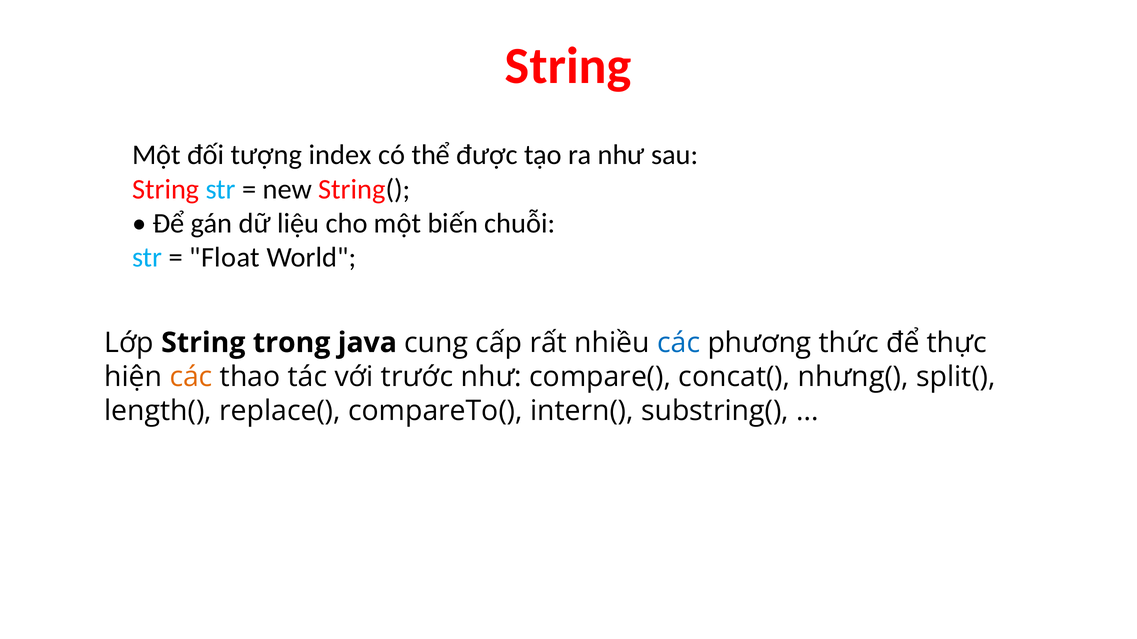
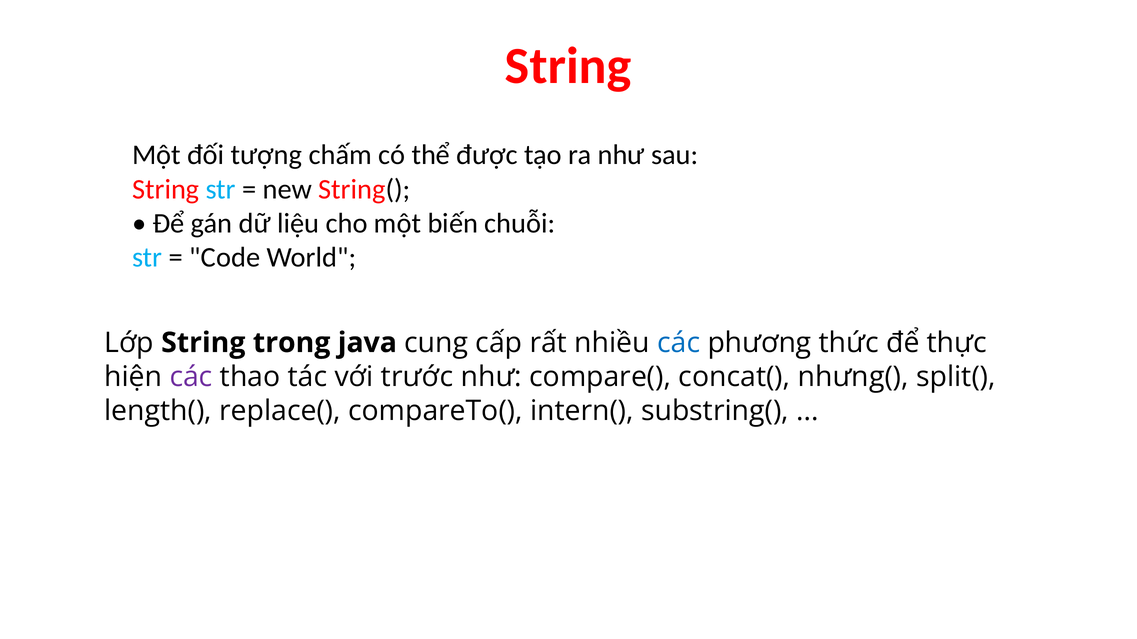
index: index -> chấm (340, 155)
Float: Float -> Code (225, 258)
các colour: orange -> purple (191, 377)
